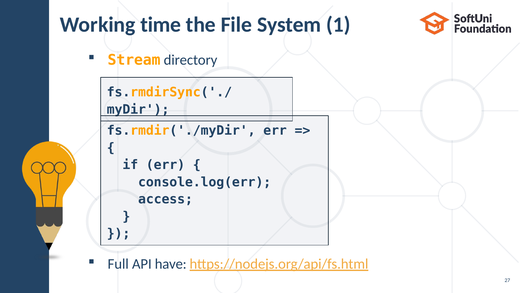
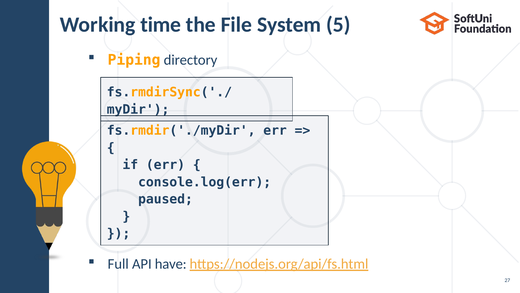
1: 1 -> 5 (338, 25)
Stream: Stream -> Piping (134, 60)
access: access -> paused (166, 199)
